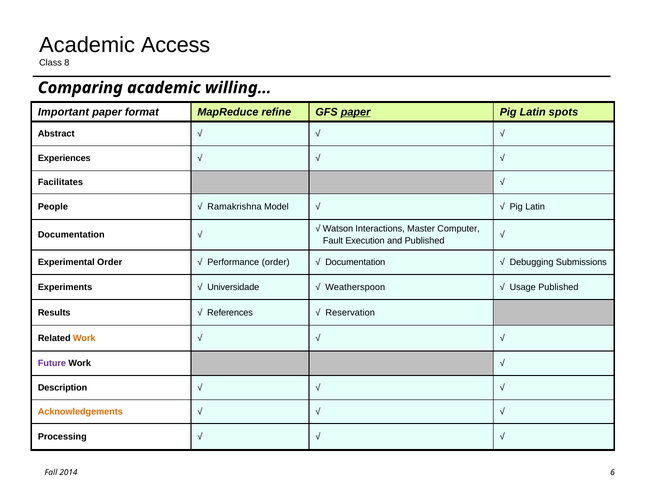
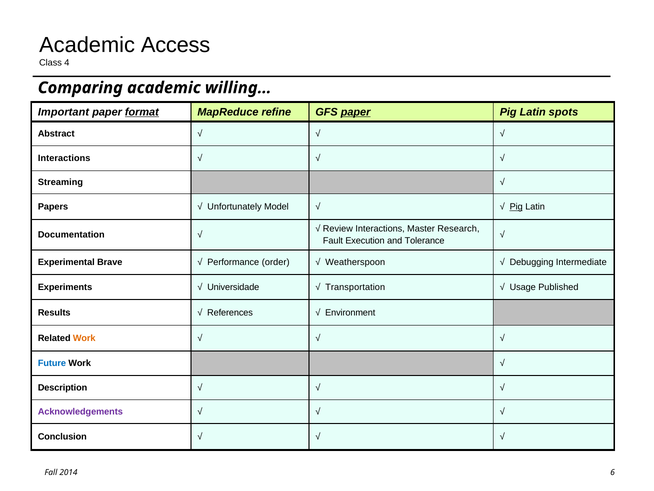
8: 8 -> 4 (67, 63)
format underline: none -> present (142, 112)
Experiences: Experiences -> Interactions (64, 158)
Facilitates: Facilitates -> Streaming (60, 182)
People: People -> Papers (53, 206)
Ramakrishna: Ramakrishna -> Unfortunately (235, 206)
Pig underline: none -> present (516, 206)
Watson: Watson -> Review (338, 229)
Computer: Computer -> Research (458, 229)
and Published: Published -> Tolerance (425, 241)
Experimental Order: Order -> Brave (110, 262)
Documentation: Documentation -> Weatherspoon (355, 262)
Submissions: Submissions -> Intermediate (581, 262)
Weatherspoon: Weatherspoon -> Transportation (355, 287)
Reservation: Reservation -> Environment (350, 312)
Future colour: purple -> blue (52, 363)
Acknowledgements colour: orange -> purple (80, 411)
Processing: Processing -> Conclusion (62, 436)
